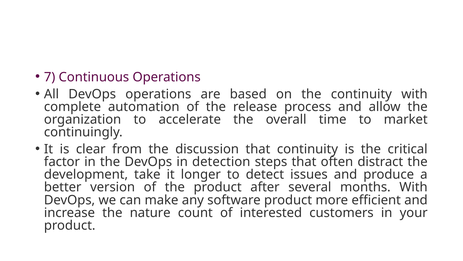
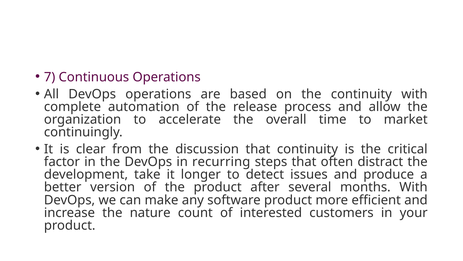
detection: detection -> recurring (221, 162)
